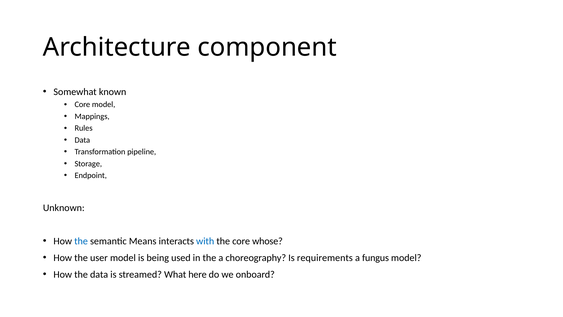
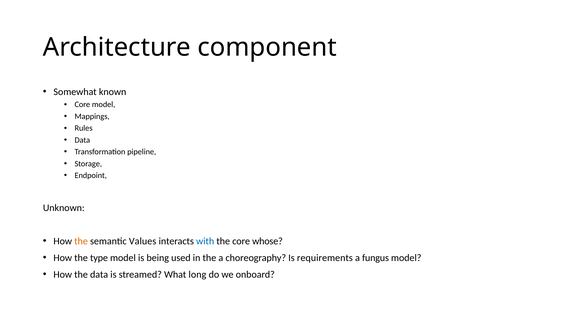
the colour: blue -> orange (81, 241)
Means: Means -> Values (143, 241)
user: user -> type (99, 258)
here: here -> long (197, 274)
